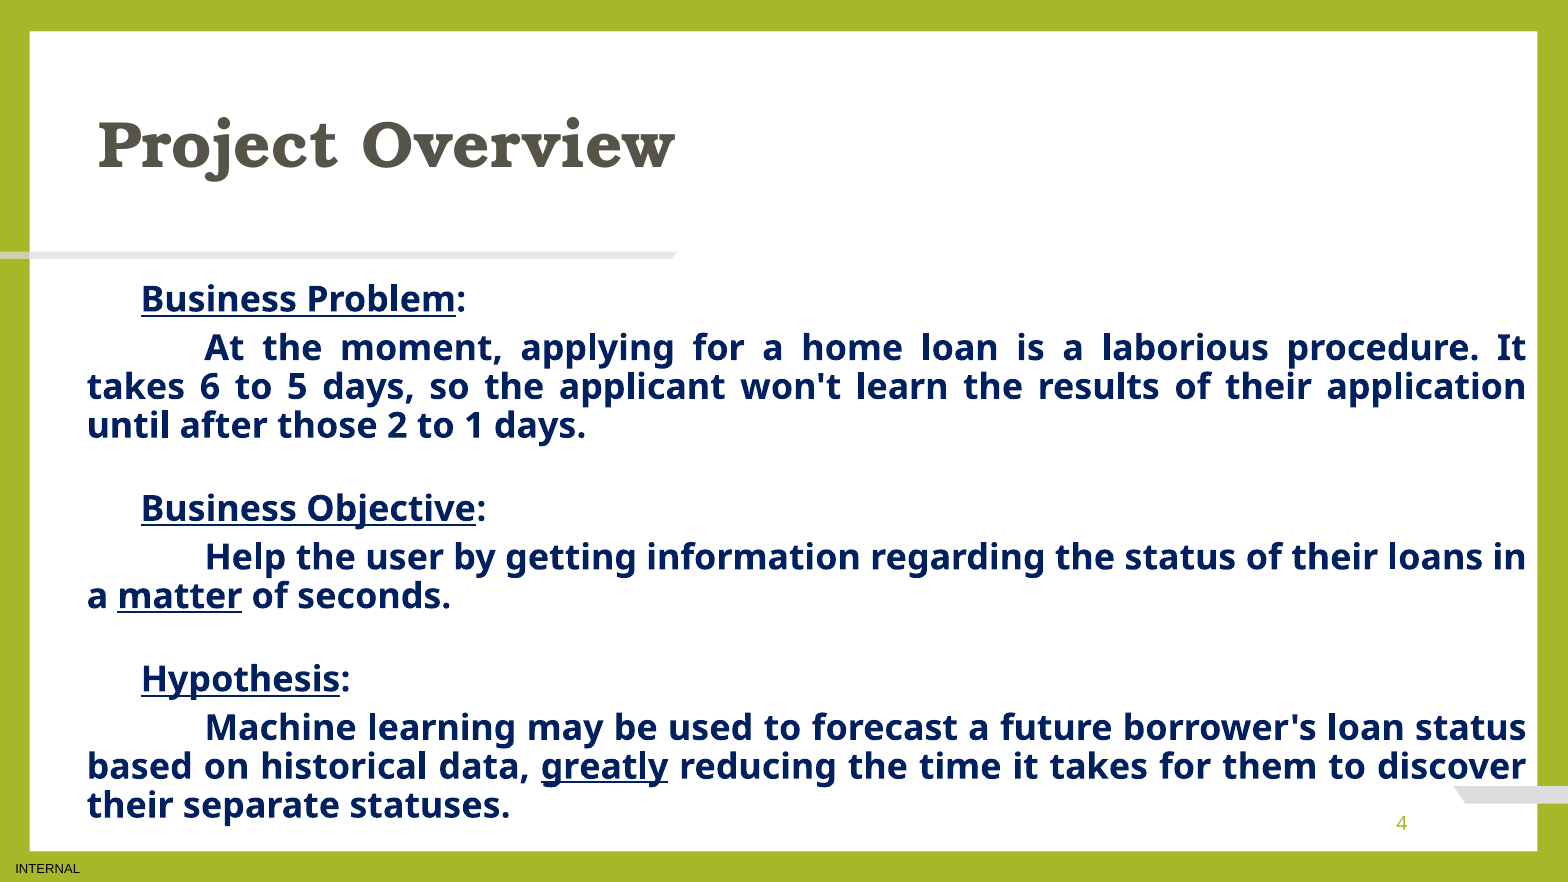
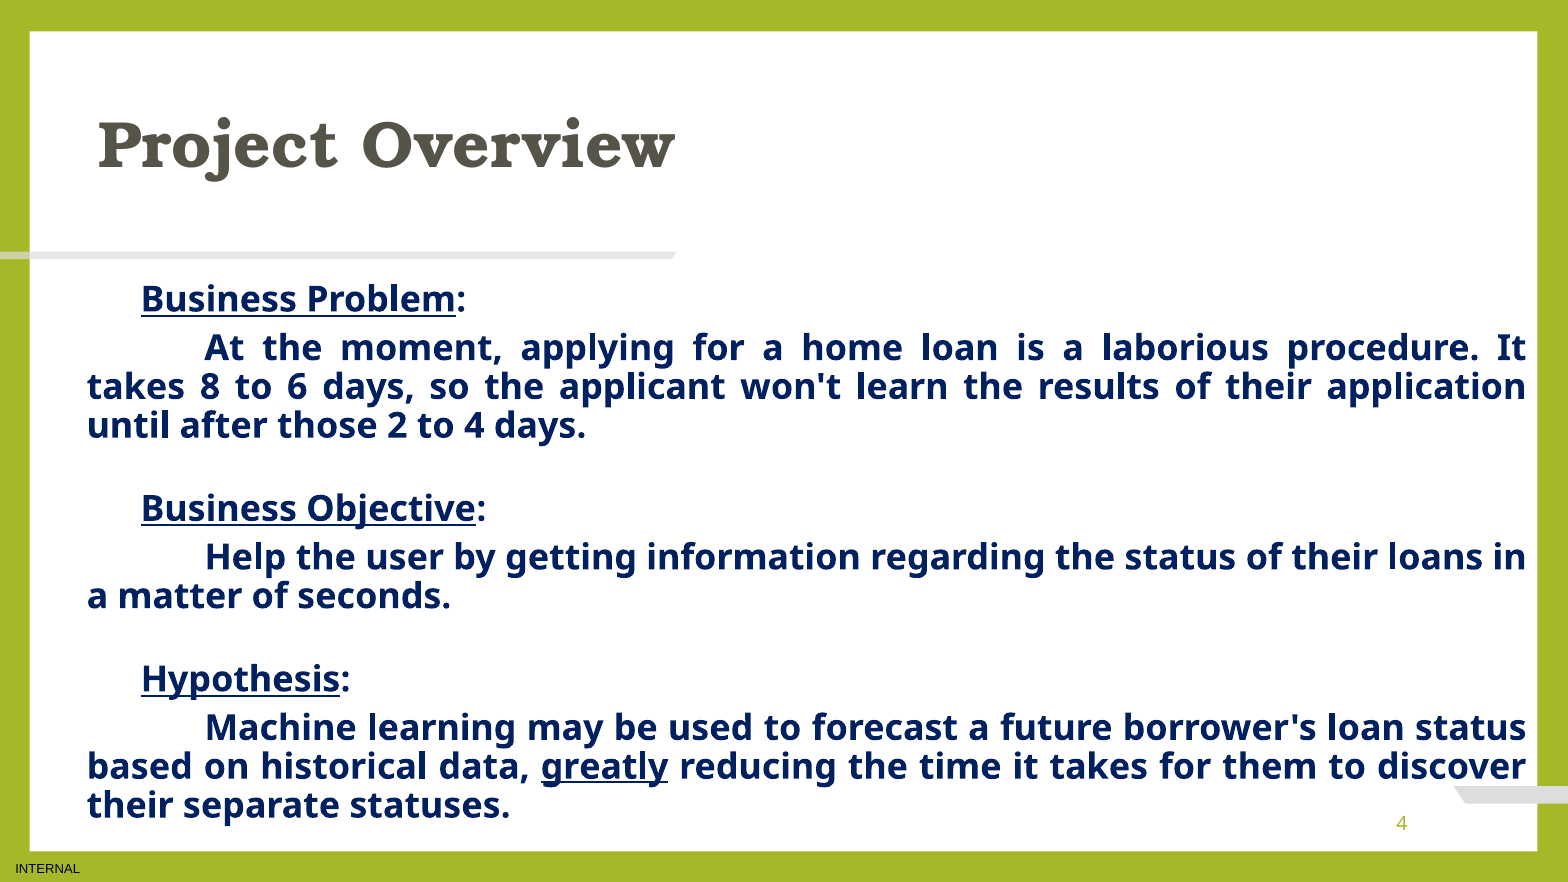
6: 6 -> 8 (210, 387)
5: 5 -> 6 (297, 387)
to 1: 1 -> 4 (474, 426)
matter underline: present -> none (180, 596)
